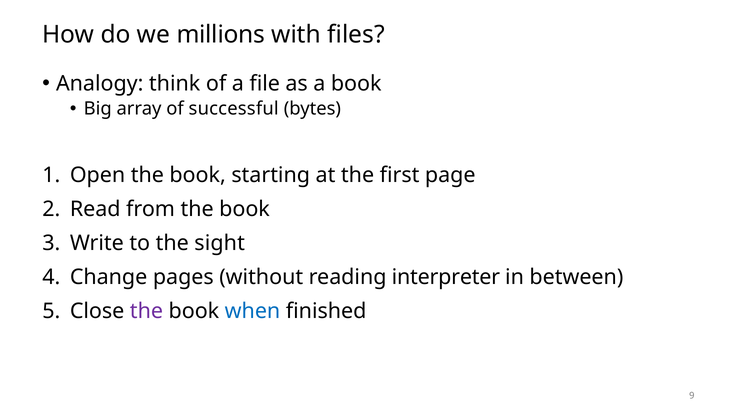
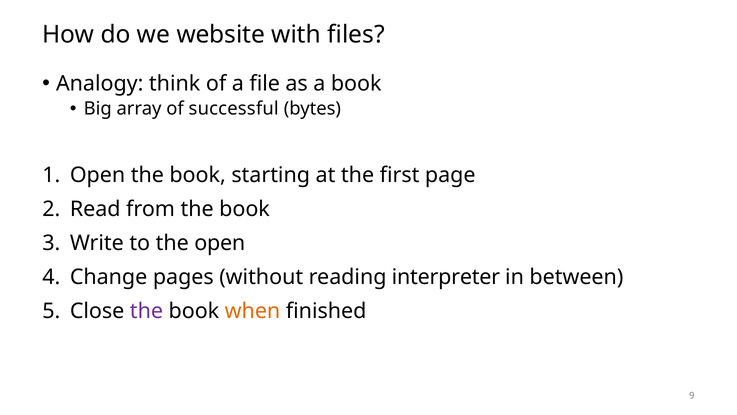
millions: millions -> website (221, 34)
the sight: sight -> open (220, 243)
when colour: blue -> orange (253, 311)
